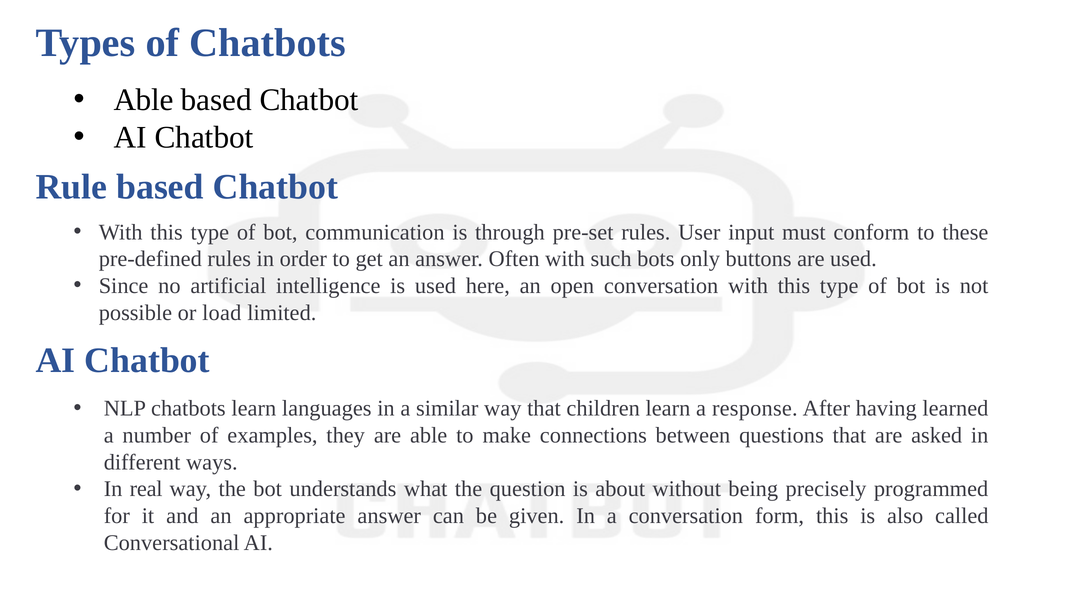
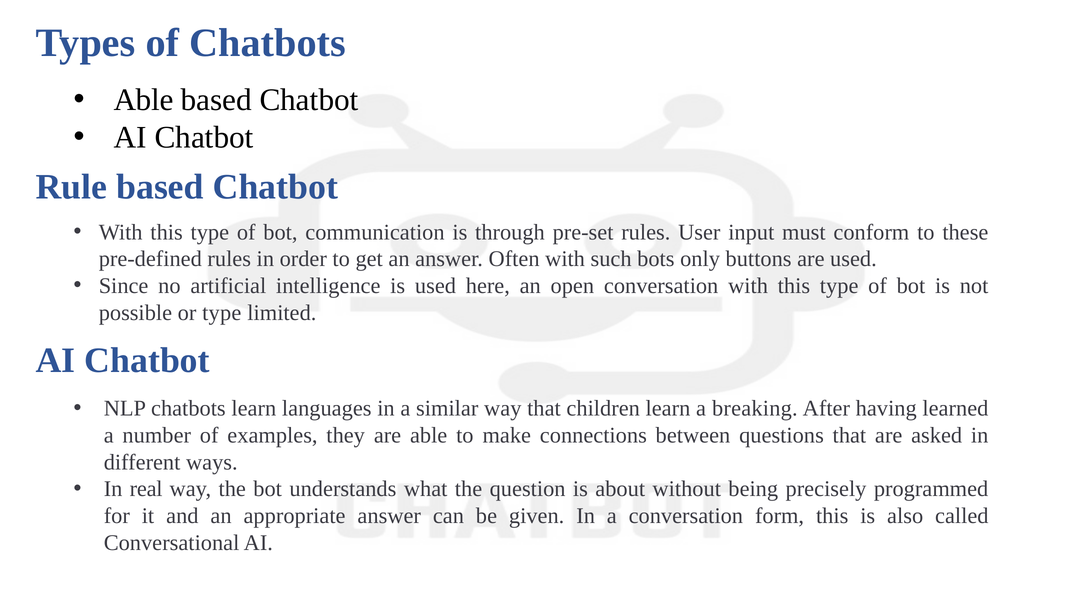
or load: load -> type (222, 313)
response: response -> breaking (755, 409)
